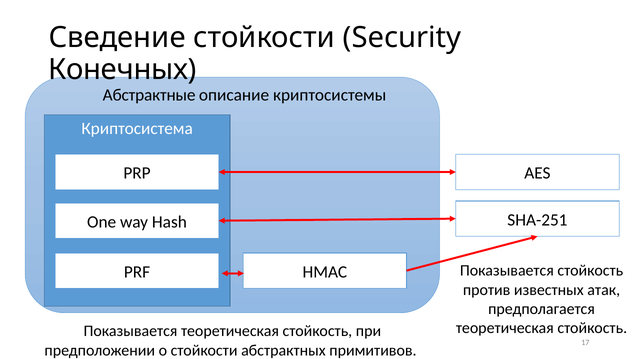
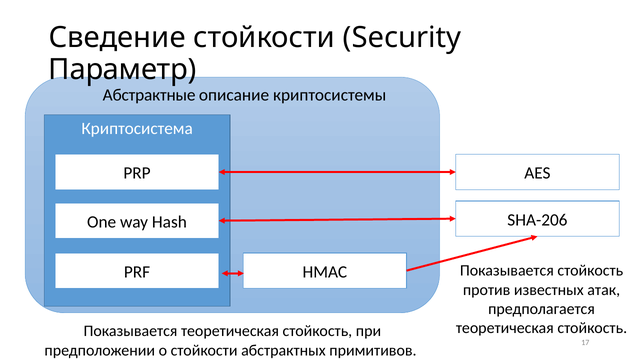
Конечных: Конечных -> Параметр (122, 69)
SHA-251: SHA-251 -> SHA-206 (537, 220)
